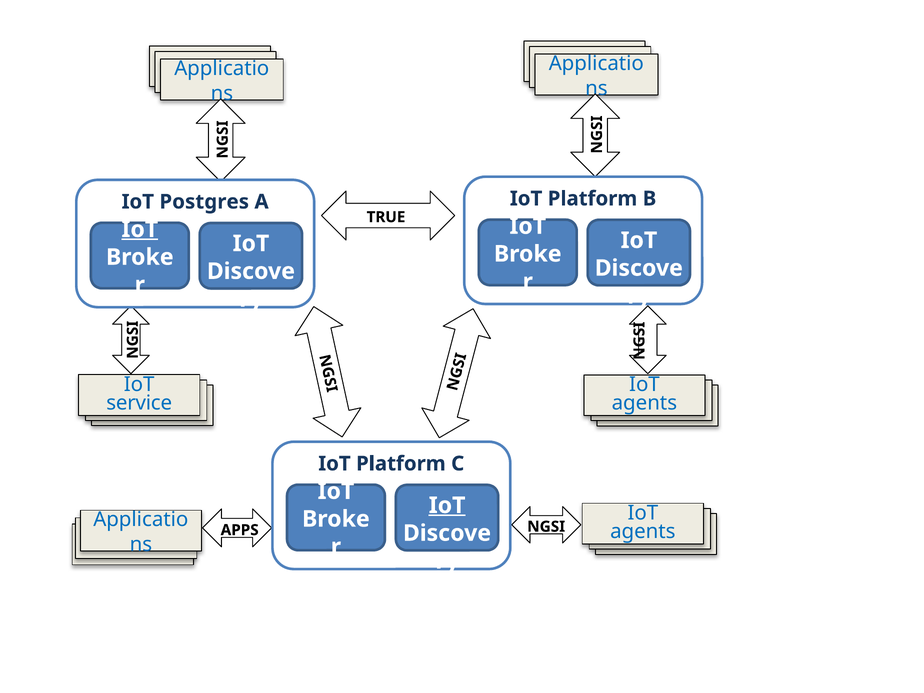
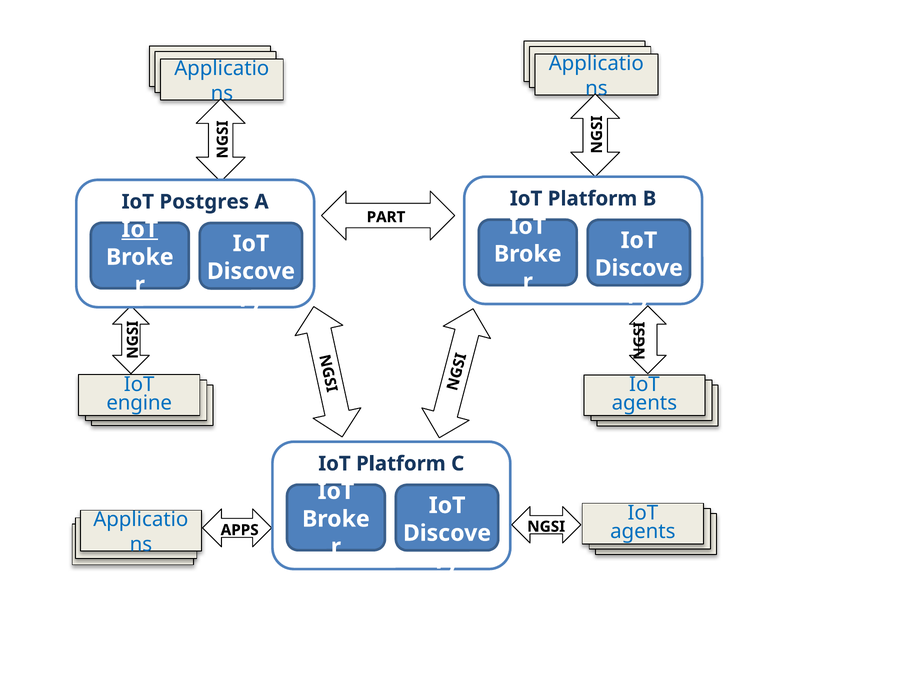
TRUE: TRUE -> PART (386, 217)
service: service -> engine (139, 403)
IoT underline: present -> none (447, 505)
